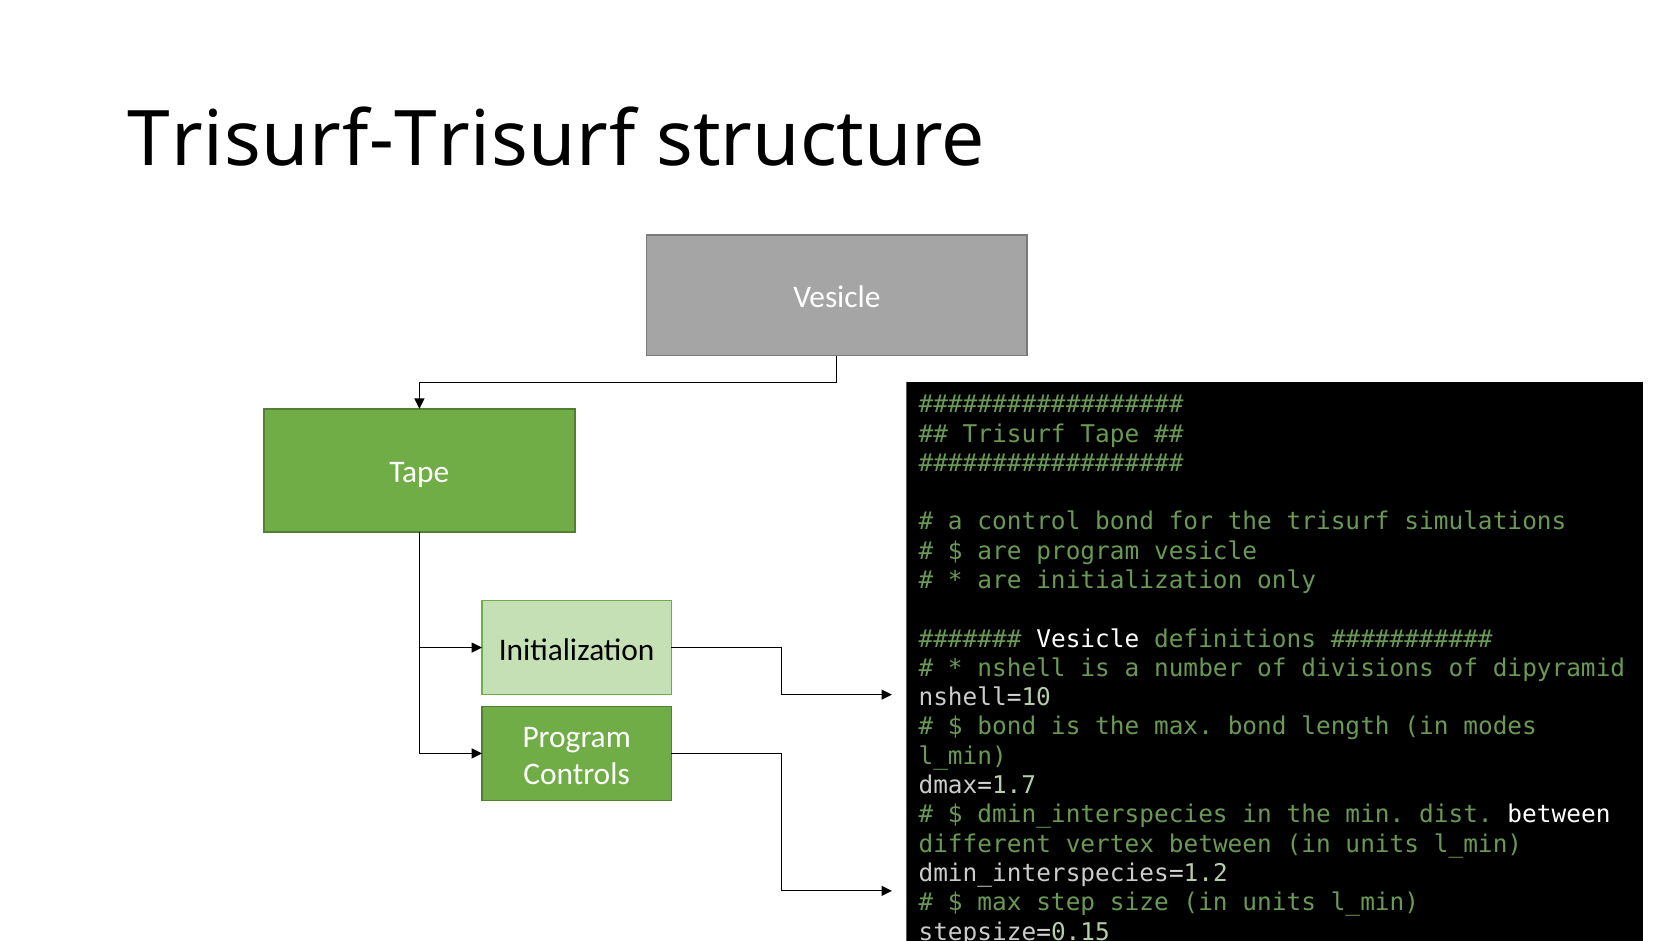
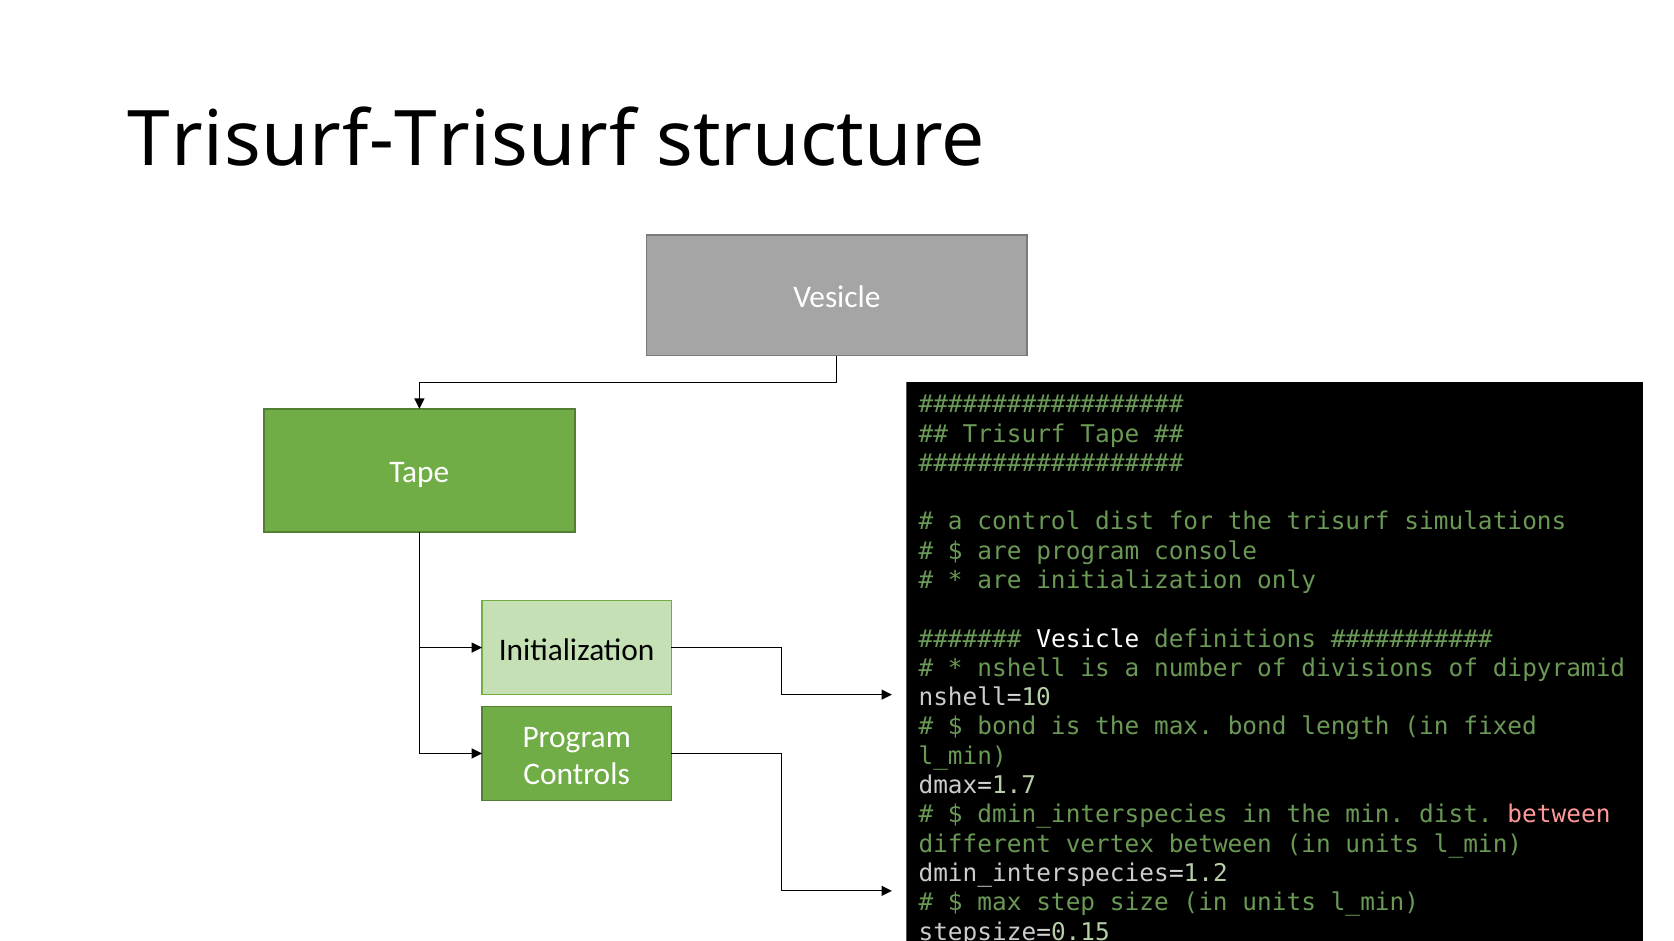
control bond: bond -> dist (1125, 522)
program vesicle: vesicle -> console (1206, 552)
modes: modes -> fixed (1500, 727)
between colour: white -> pink (1559, 815)
